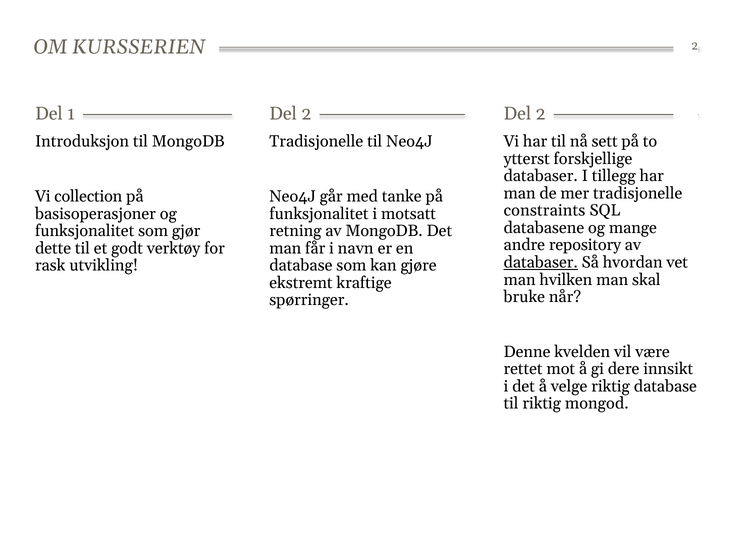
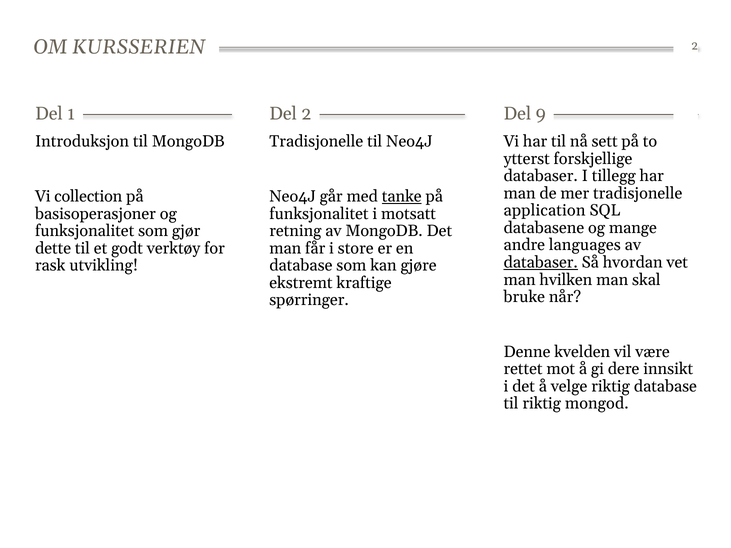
2: 2 -> 9 (541, 114)
tanke underline: none -> present (402, 197)
constraints: constraints -> application (545, 211)
repository: repository -> languages (585, 245)
navn: navn -> store (356, 248)
